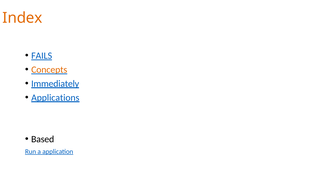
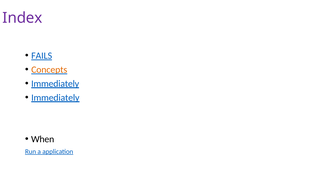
Index colour: orange -> purple (22, 18)
Applications: Applications -> Immediately (55, 98)
Based: Based -> When (43, 139)
